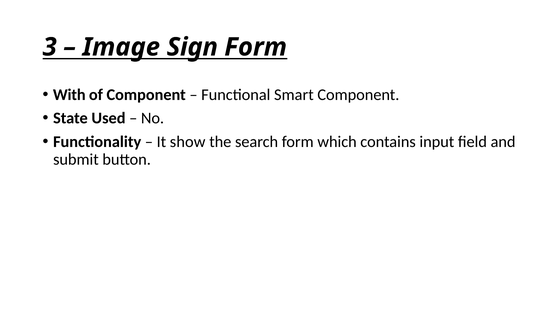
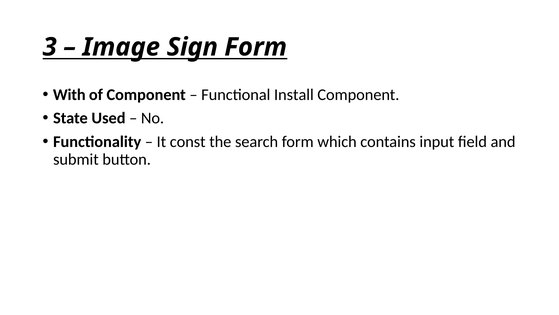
Smart: Smart -> Install (294, 95)
show: show -> const (188, 141)
